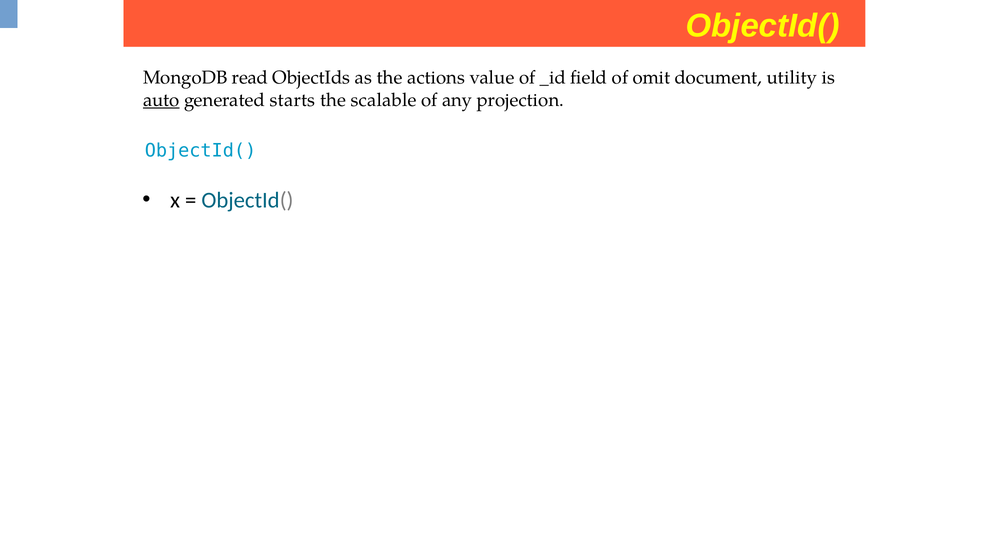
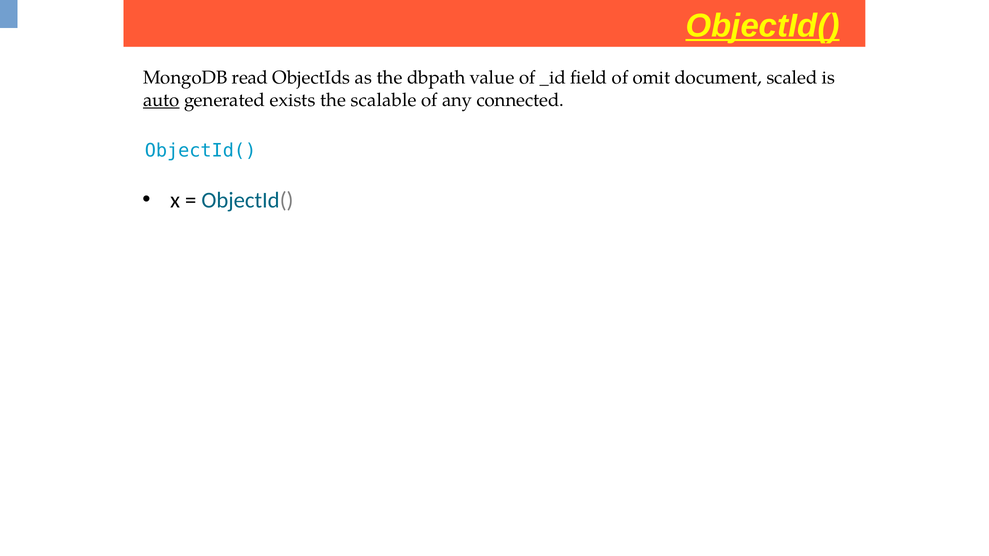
ObjectId( underline: none -> present (763, 26)
actions: actions -> dbpath (436, 78)
utility: utility -> scaled (792, 78)
starts: starts -> exists (293, 100)
projection: projection -> connected (520, 100)
